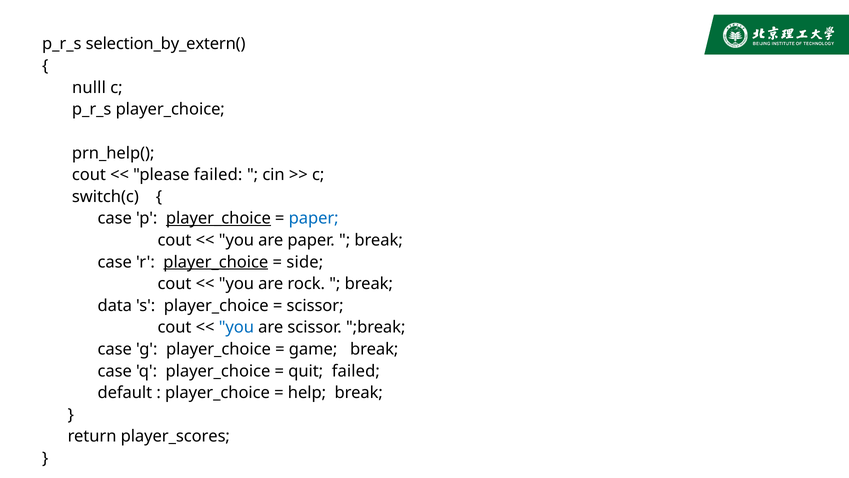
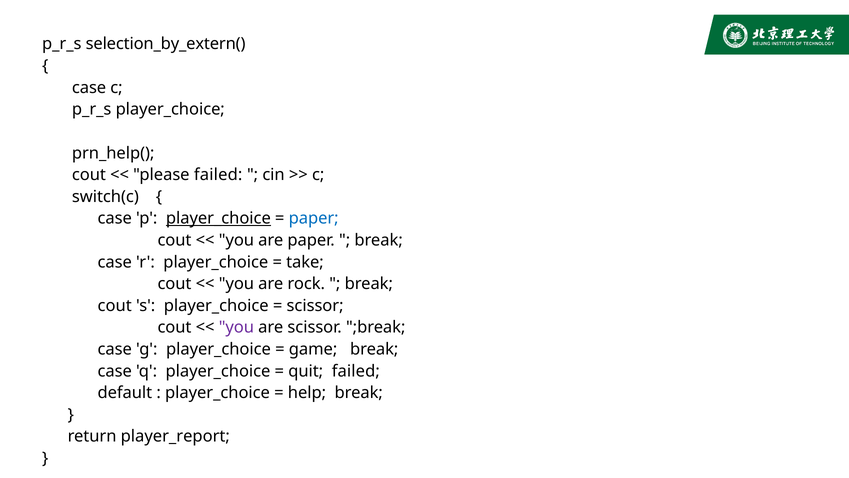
nulll: nulll -> case (89, 88)
player_choice underline: present -> none (216, 262)
side: side -> take (305, 262)
data: data -> cout (115, 305)
you colour: blue -> purple (236, 327)
player_scores: player_scores -> player_report (175, 436)
